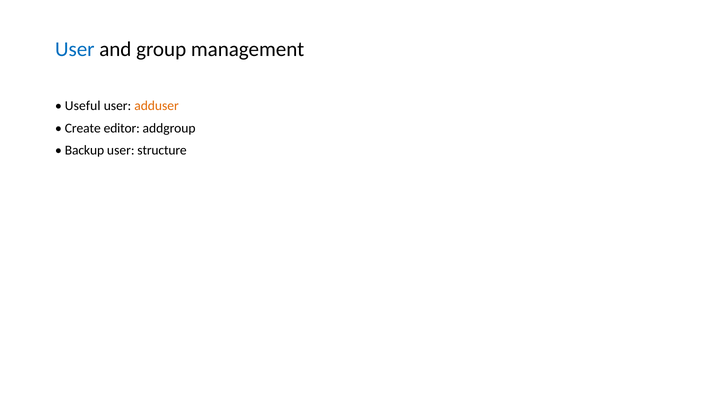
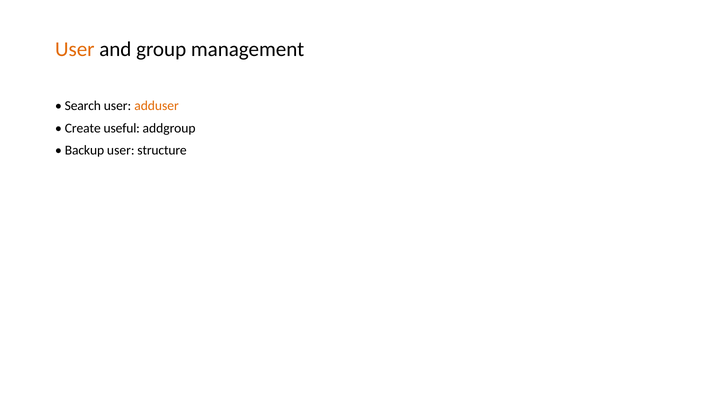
User colour: blue -> orange (75, 49)
Useful: Useful -> Search (83, 106)
editor: editor -> useful (122, 128)
